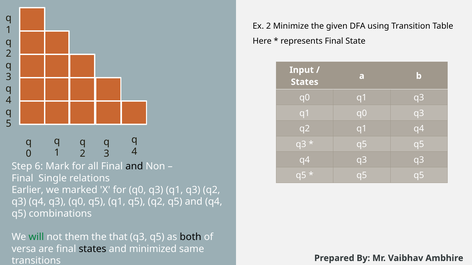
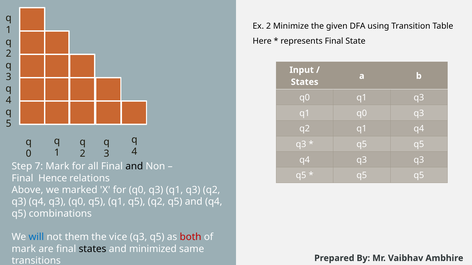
6: 6 -> 7 (39, 167)
Single: Single -> Hence (53, 179)
Earlier: Earlier -> Above (27, 190)
will colour: green -> blue (36, 238)
that: that -> vice (118, 238)
both colour: black -> red (191, 238)
versa: versa -> mark (24, 249)
